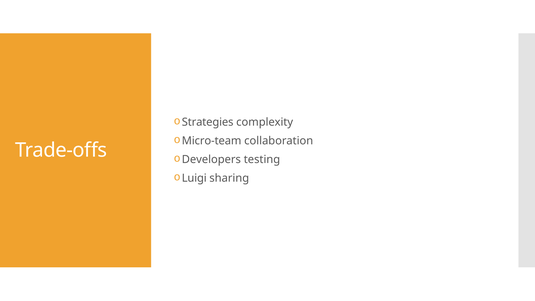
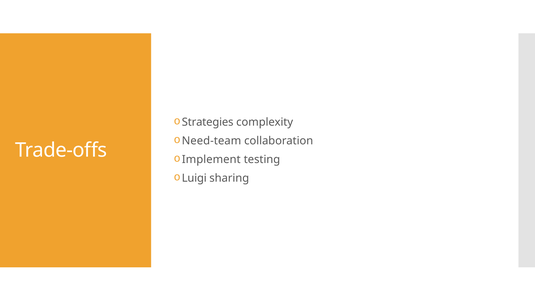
Micro-team: Micro-team -> Need-team (212, 141)
Developers: Developers -> Implement (211, 160)
